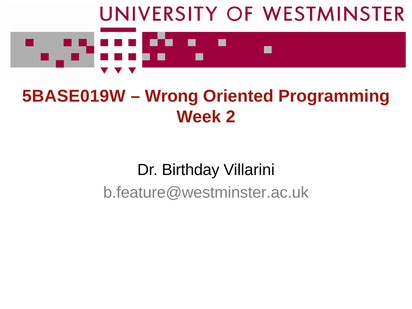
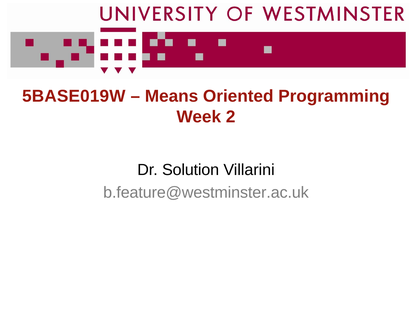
Wrong: Wrong -> Means (172, 96)
Birthday: Birthday -> Solution (191, 170)
